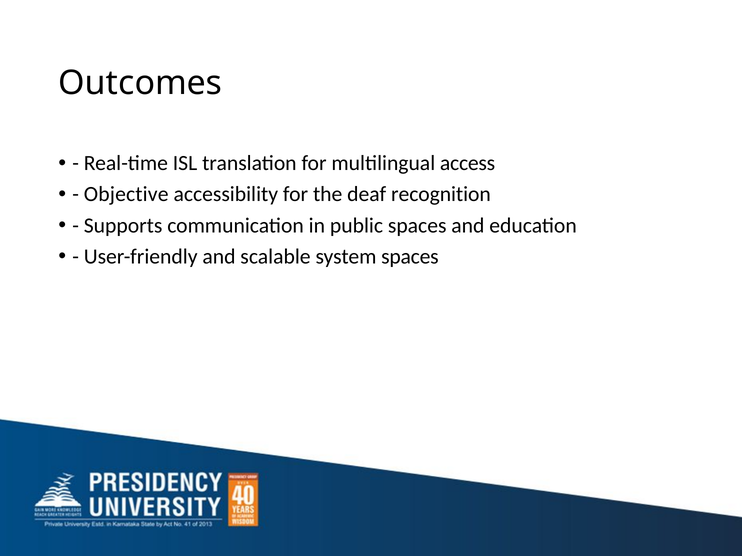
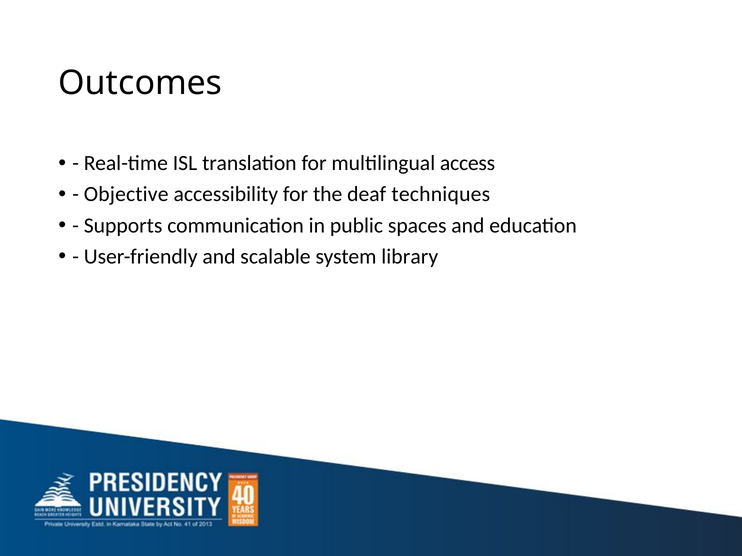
recognition: recognition -> techniques (441, 195)
system spaces: spaces -> library (410, 257)
